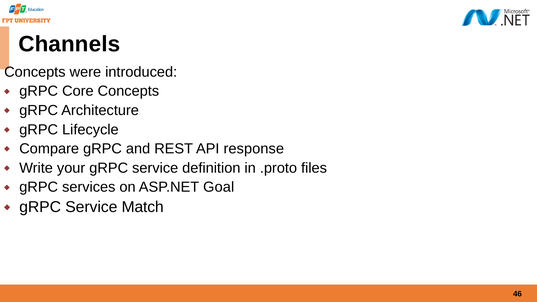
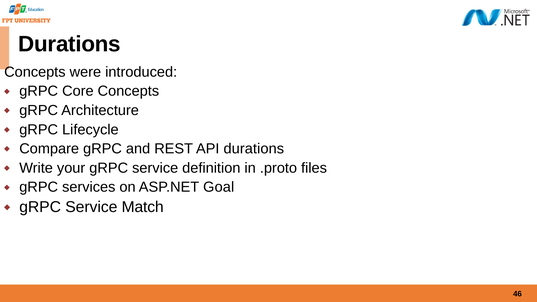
Channels: Channels -> Durations (69, 44)
API response: response -> durations (254, 149)
